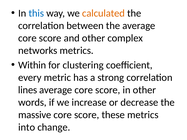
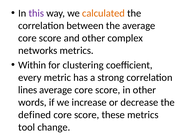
this colour: blue -> purple (36, 13)
massive: massive -> defined (35, 115)
into: into -> tool (27, 127)
